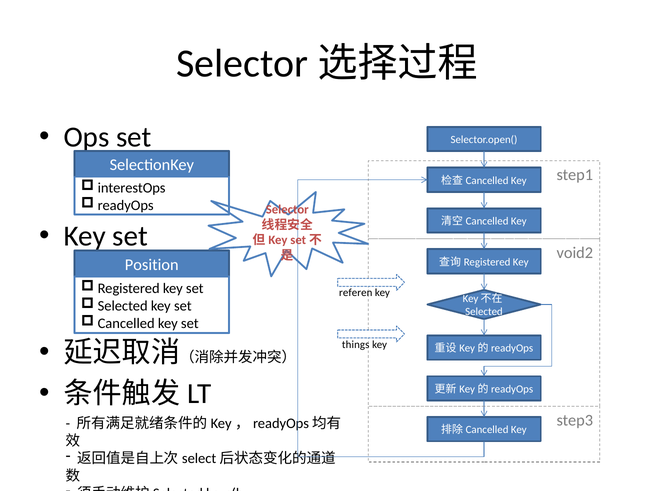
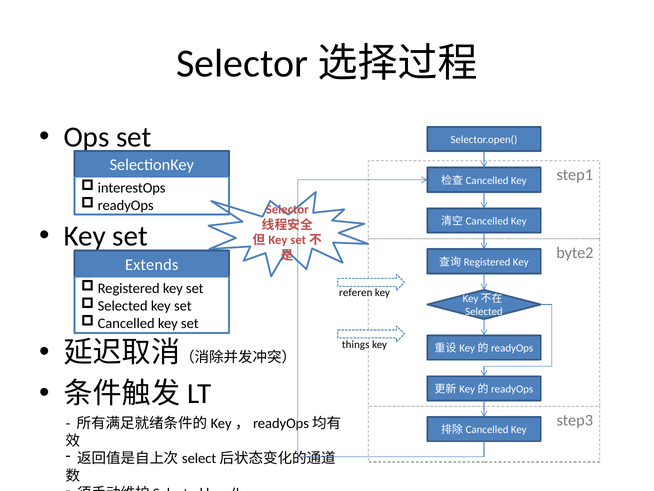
void2: void2 -> byte2 (575, 253)
Position: Position -> Extends (152, 264)
